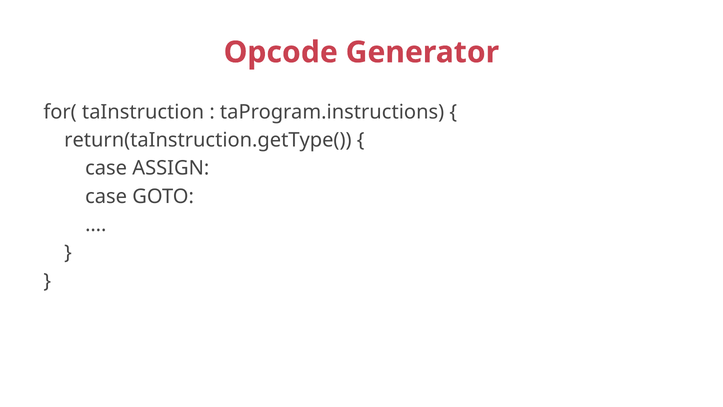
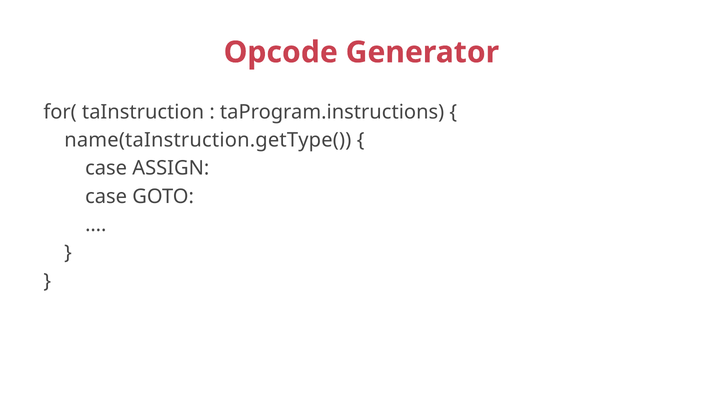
return(taInstruction.getType(: return(taInstruction.getType( -> name(taInstruction.getType( (208, 140)
